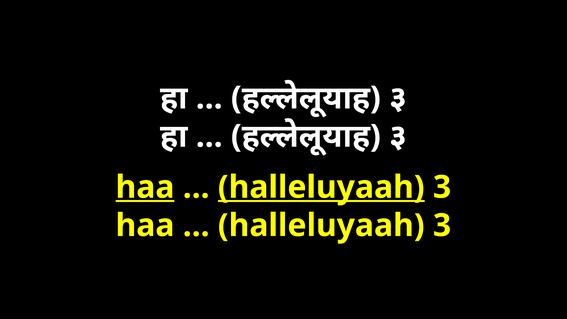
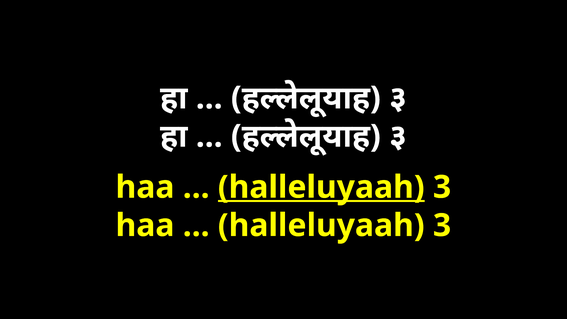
haa underline: present -> none (145, 187)
